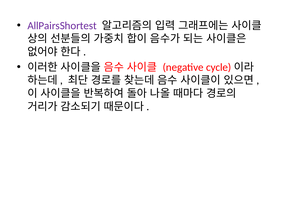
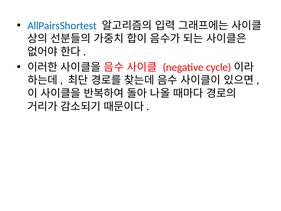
AllPairsShortest colour: purple -> blue (62, 26)
